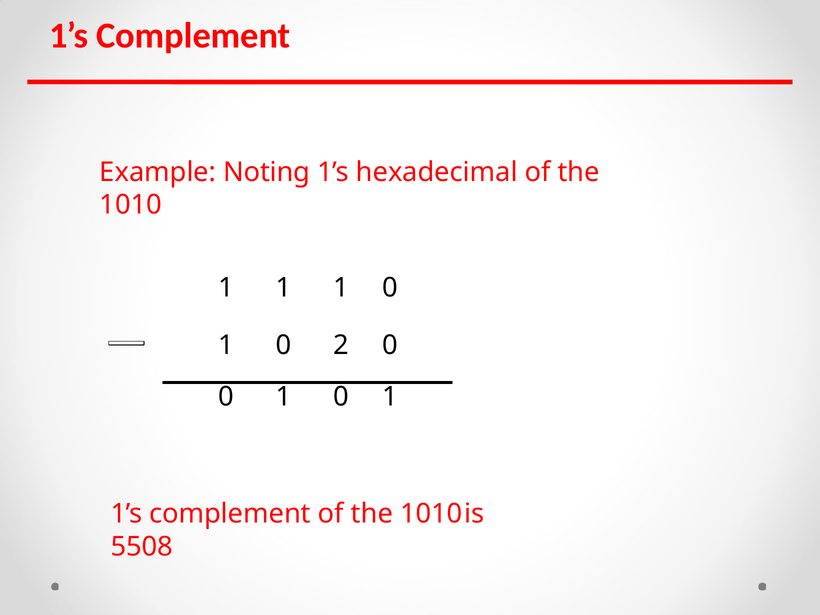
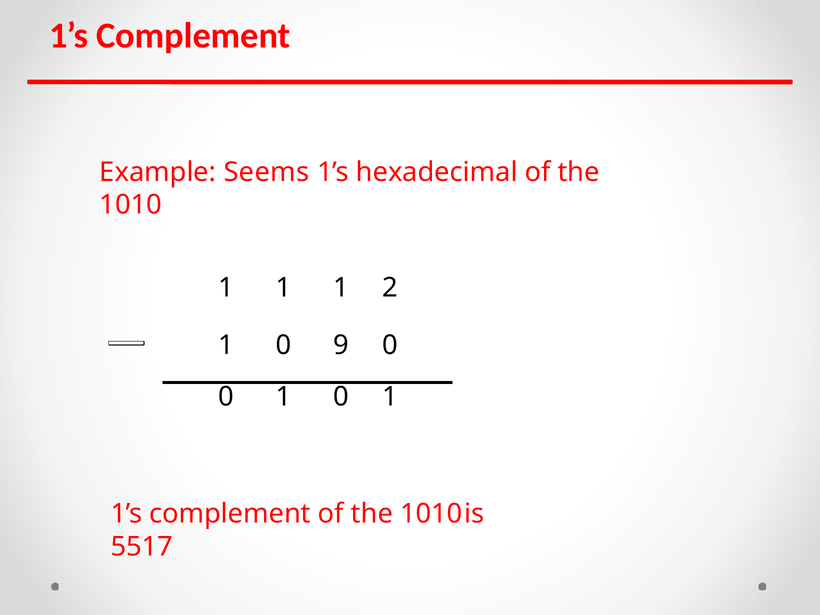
Noting: Noting -> Seems (267, 172)
1 1 0: 0 -> 2 (390, 288)
2: 2 -> 9 (341, 345)
5508: 5508 -> 5517 (142, 547)
